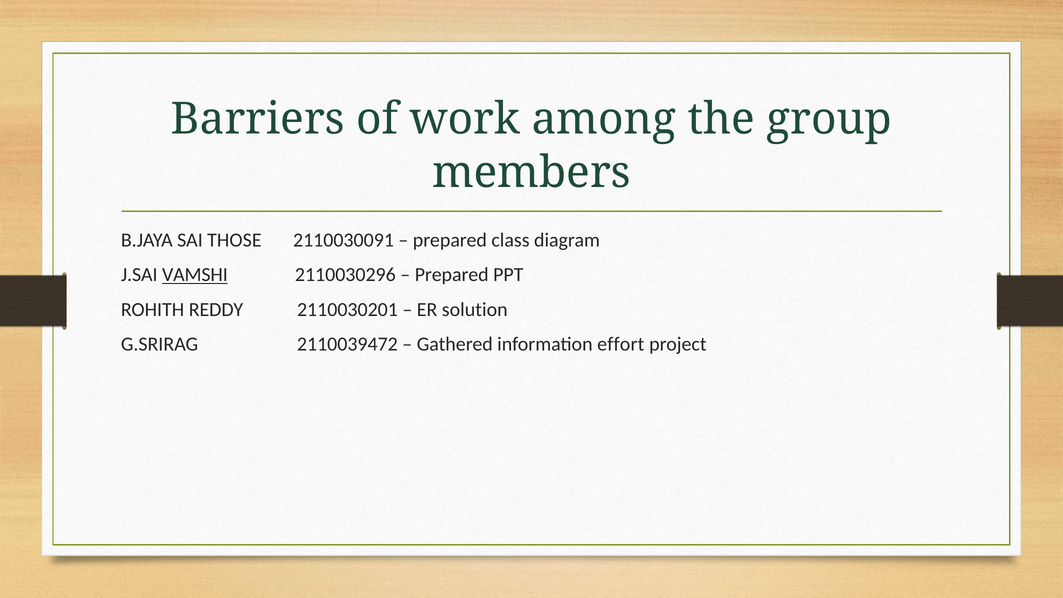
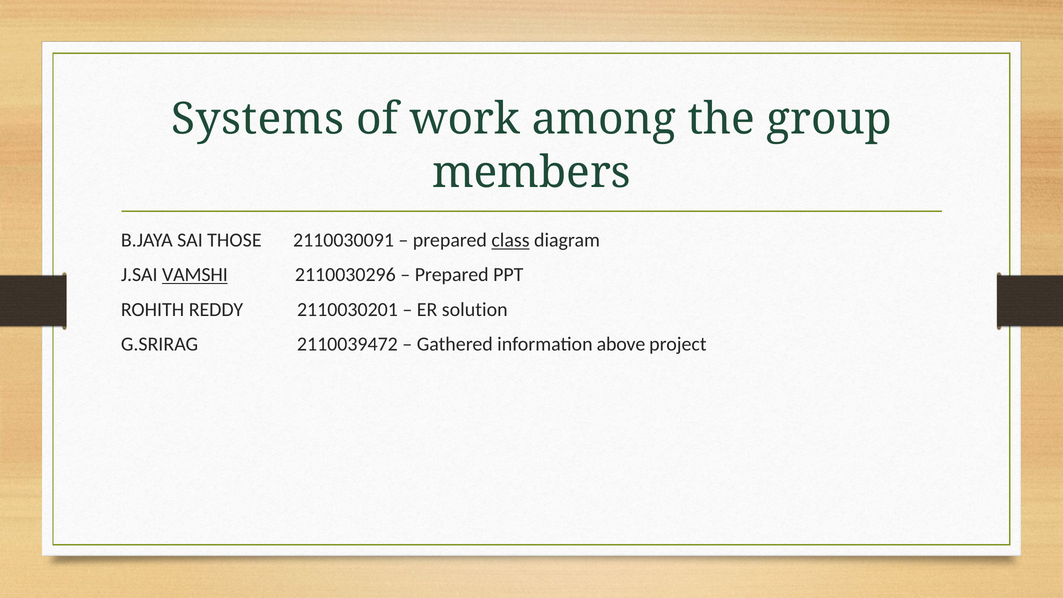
Barriers: Barriers -> Systems (258, 119)
class underline: none -> present (511, 240)
effort: effort -> above (621, 344)
